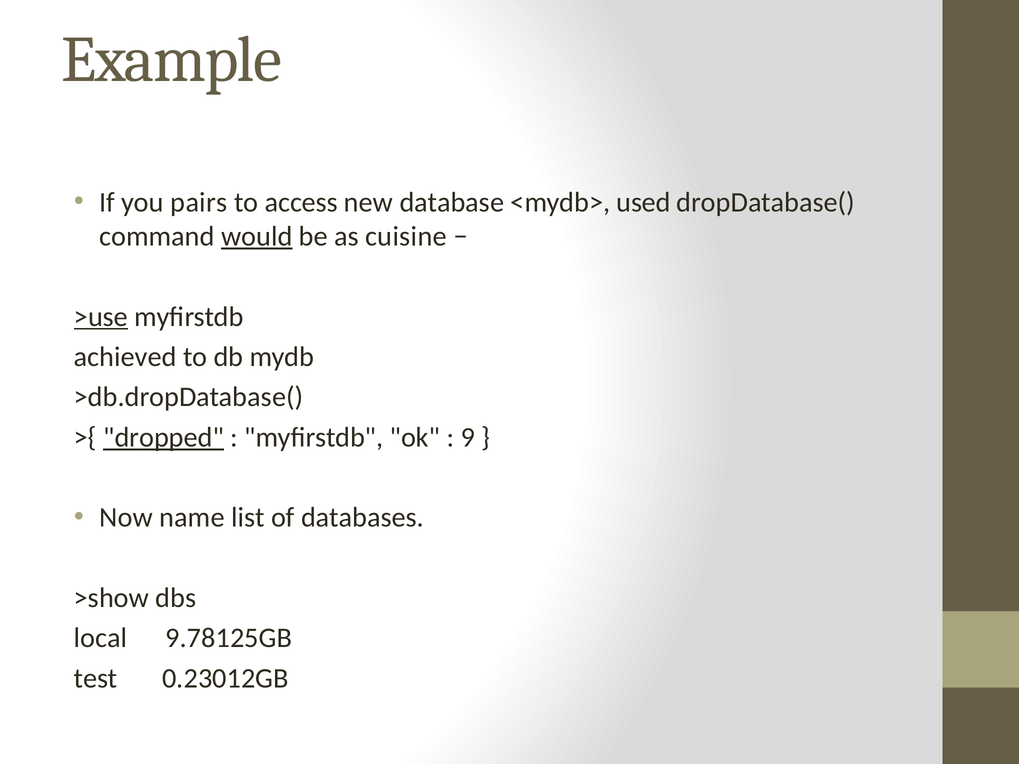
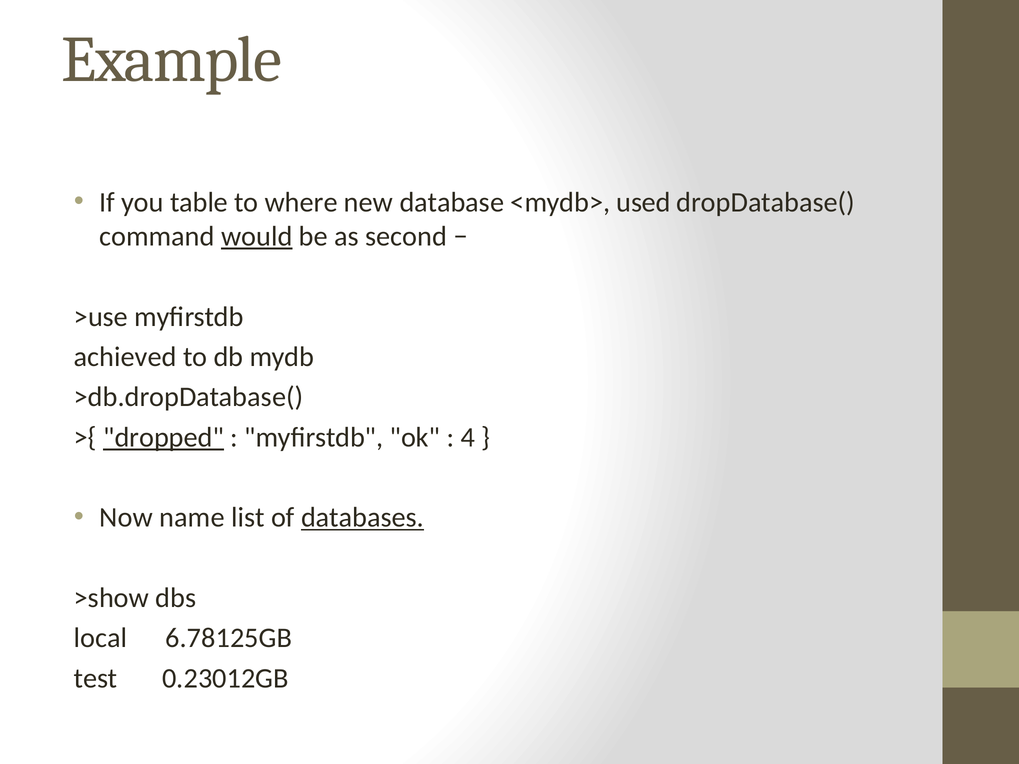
pairs: pairs -> table (199, 202)
access: access -> where (301, 202)
cuisine: cuisine -> second (406, 236)
>use underline: present -> none (101, 317)
9: 9 -> 4 (468, 437)
databases underline: none -> present (363, 518)
9.78125GB: 9.78125GB -> 6.78125GB (229, 638)
